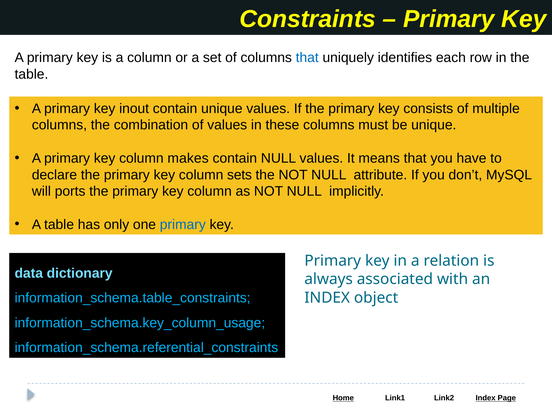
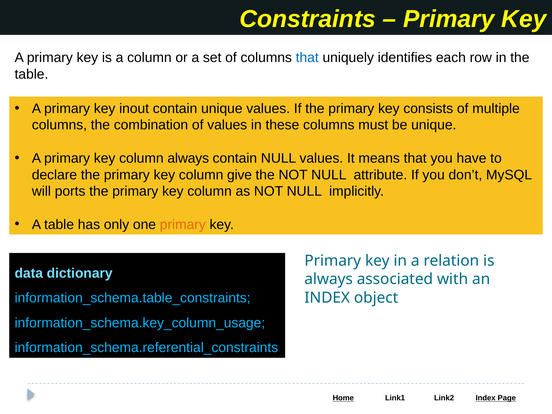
column makes: makes -> always (188, 158)
sets: sets -> give (240, 175)
primary colour: blue -> orange (183, 224)
